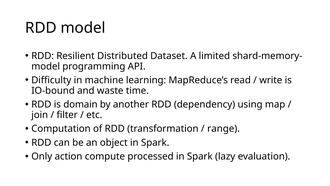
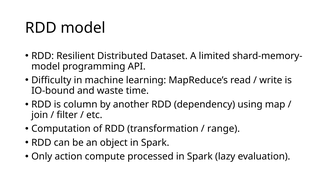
domain: domain -> column (80, 104)
